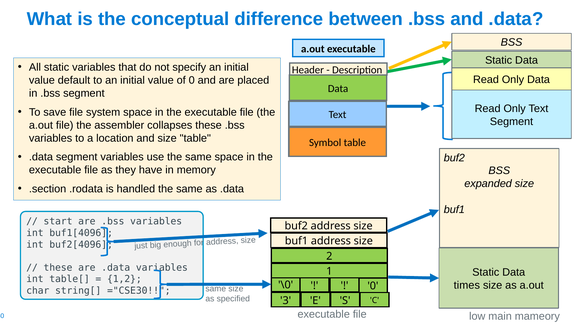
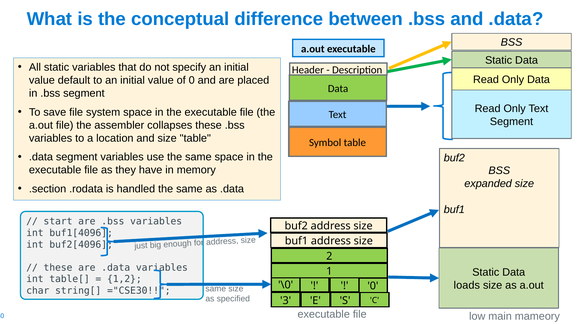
times: times -> loads (467, 286)
